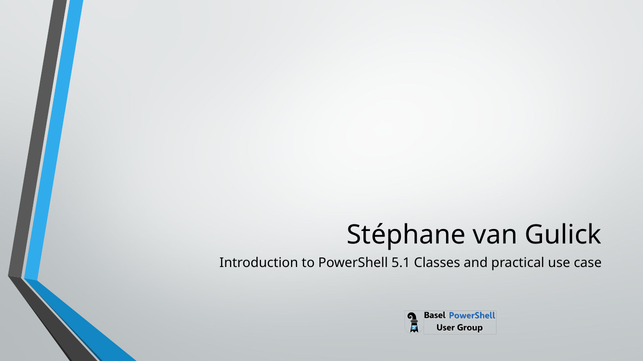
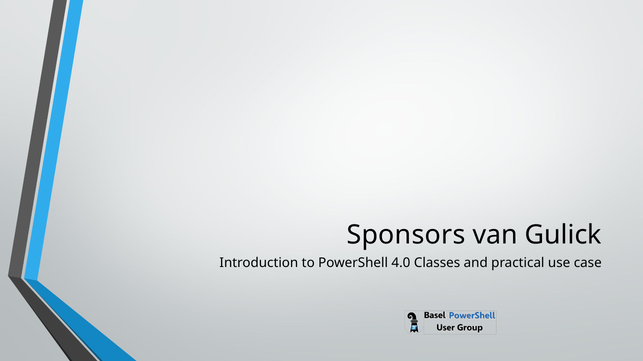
Stéphane: Stéphane -> Sponsors (406, 235)
5.1: 5.1 -> 4.0 (401, 263)
